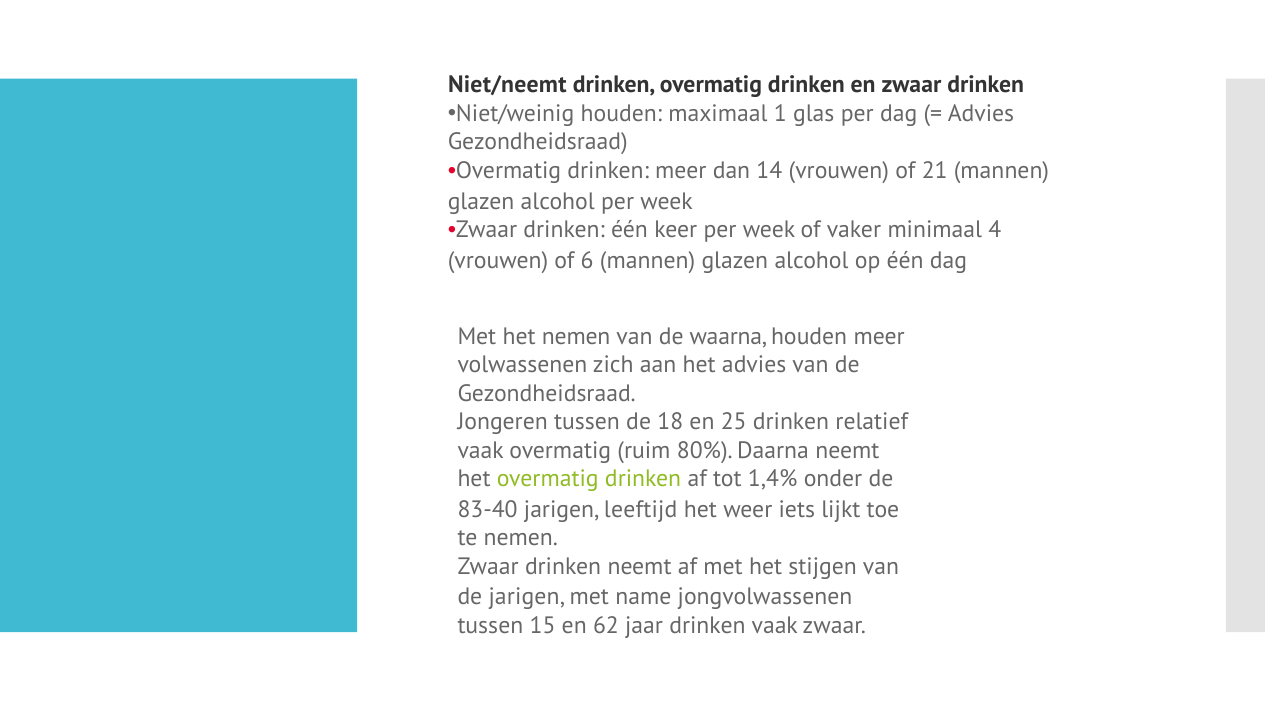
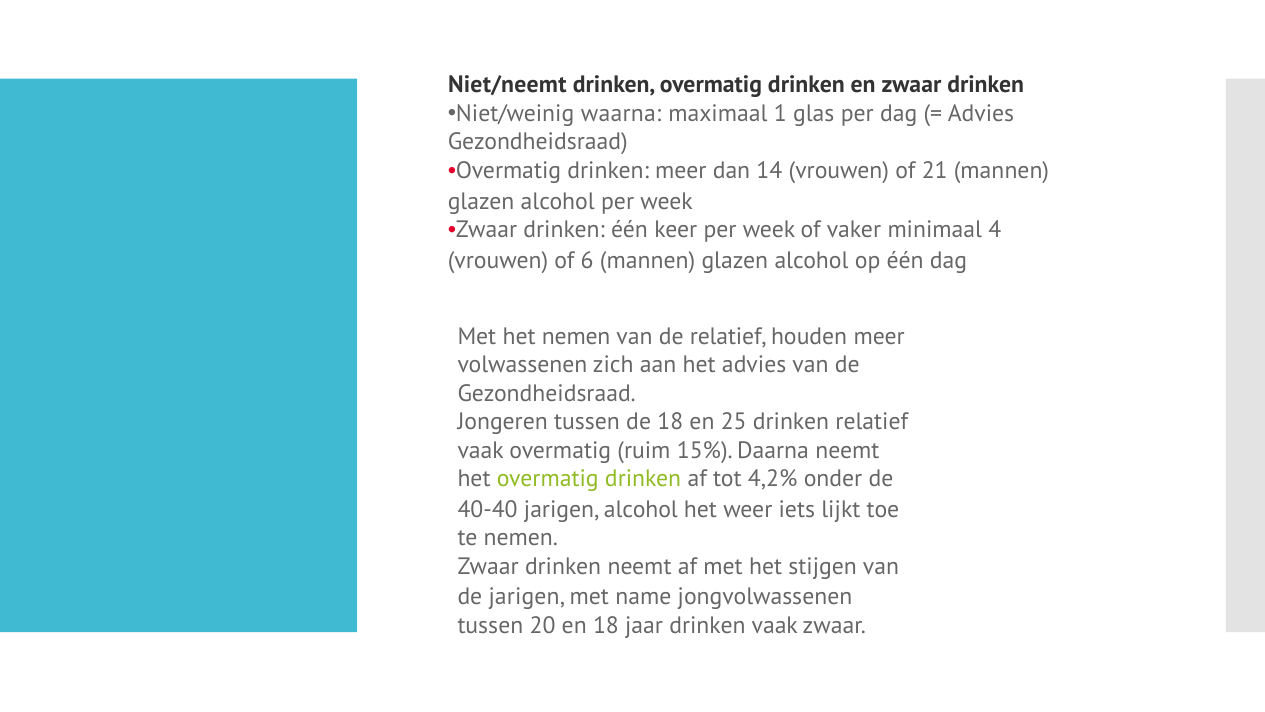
Niet/weinig houden: houden -> waarna (621, 113)
de waarna: waarna -> relatief (728, 336)
80%: 80% -> 15% (705, 450)
1,4%: 1,4% -> 4,2% (773, 478)
83-40: 83-40 -> 40-40 (488, 509)
jarigen leeftijd: leeftijd -> alcohol (641, 509)
15: 15 -> 20 (542, 625)
en 62: 62 -> 18 (606, 625)
